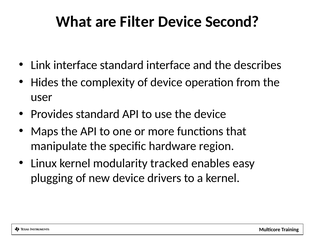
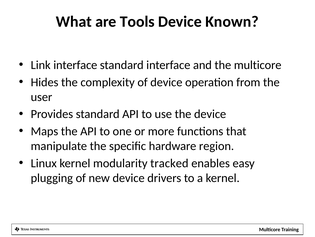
Filter: Filter -> Tools (137, 22)
Second: Second -> Known (232, 22)
the describes: describes -> multicore (258, 65)
